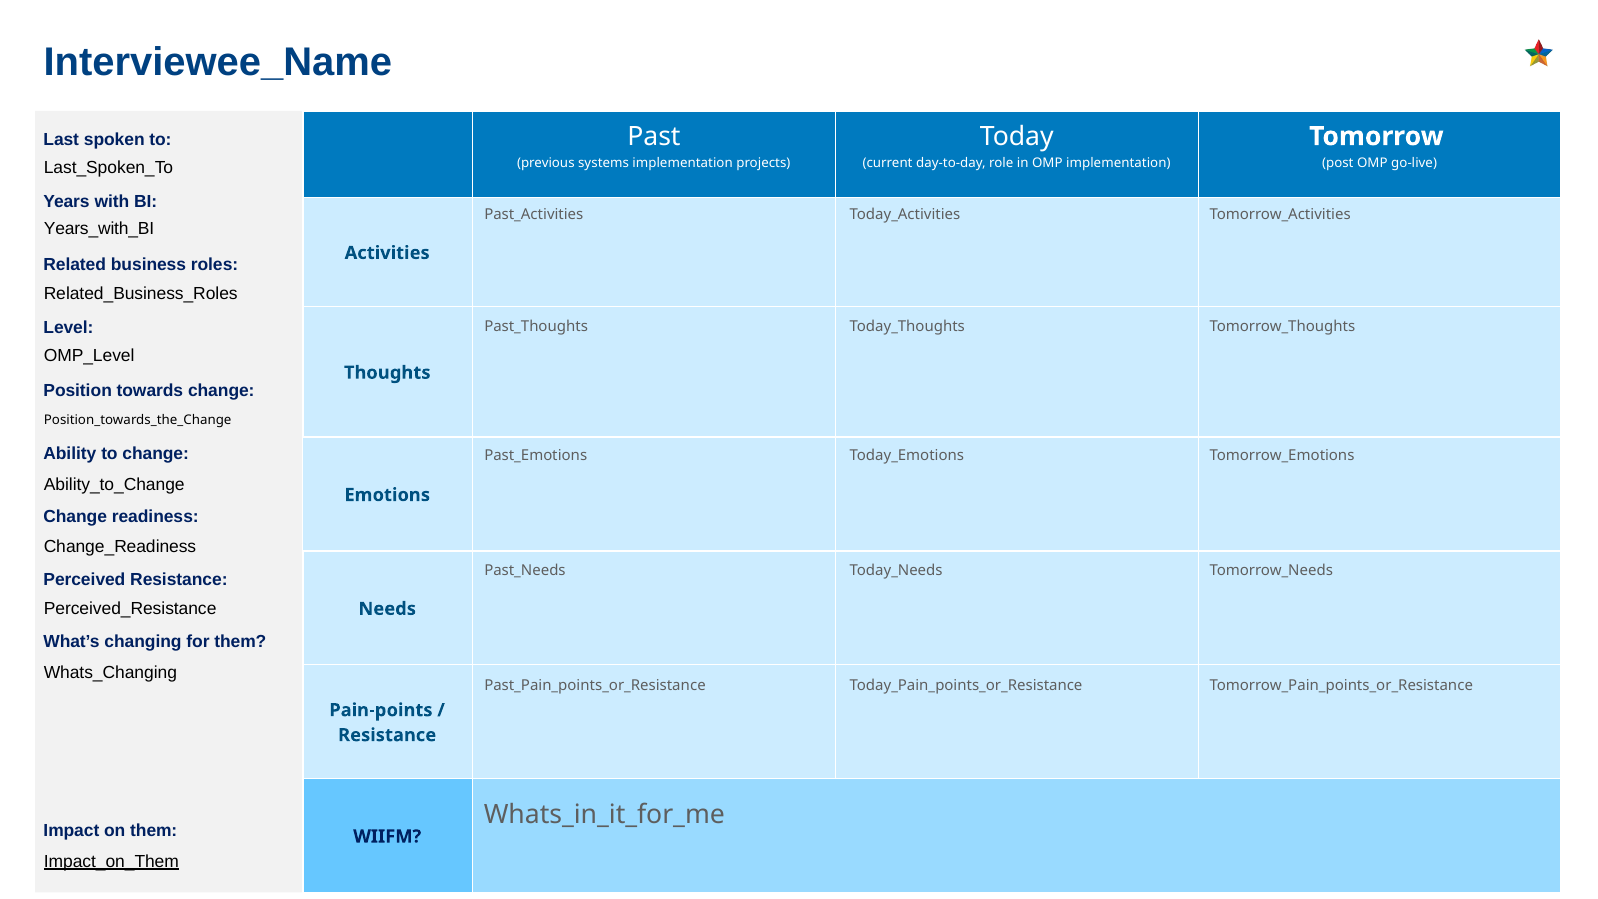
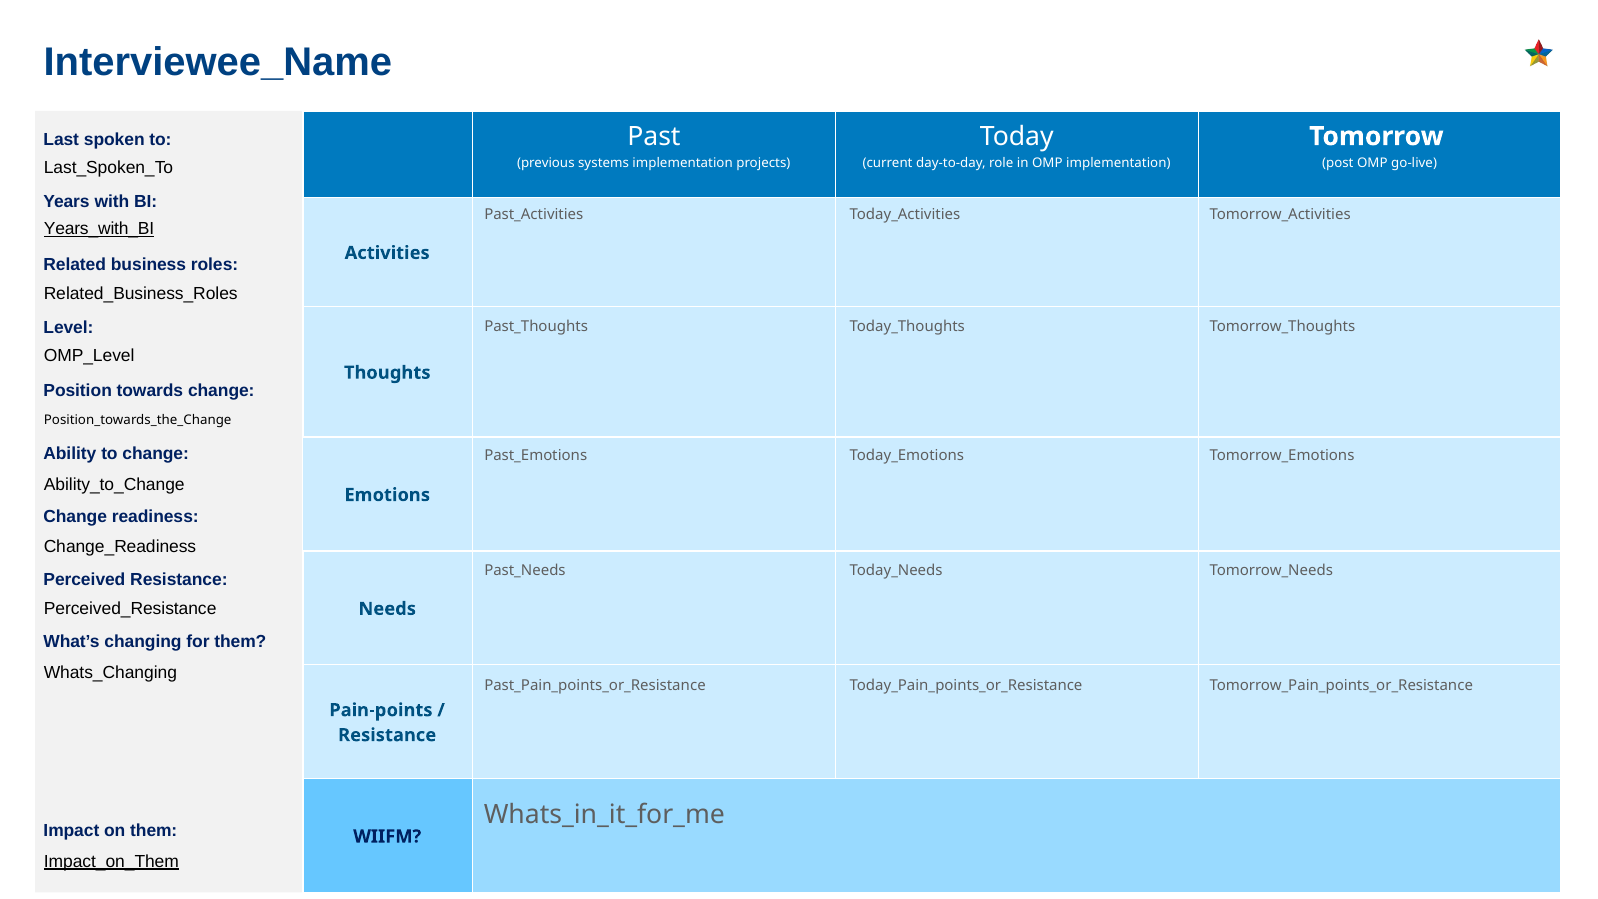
Years_with_BI underline: none -> present (99, 229)
